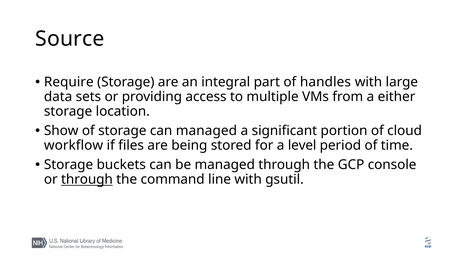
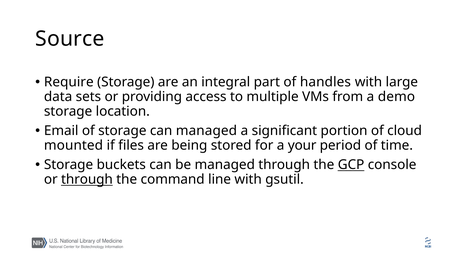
either: either -> demo (396, 96)
Show: Show -> Email (61, 130)
workflow: workflow -> mounted (74, 145)
level: level -> your (302, 145)
GCP underline: none -> present (351, 164)
